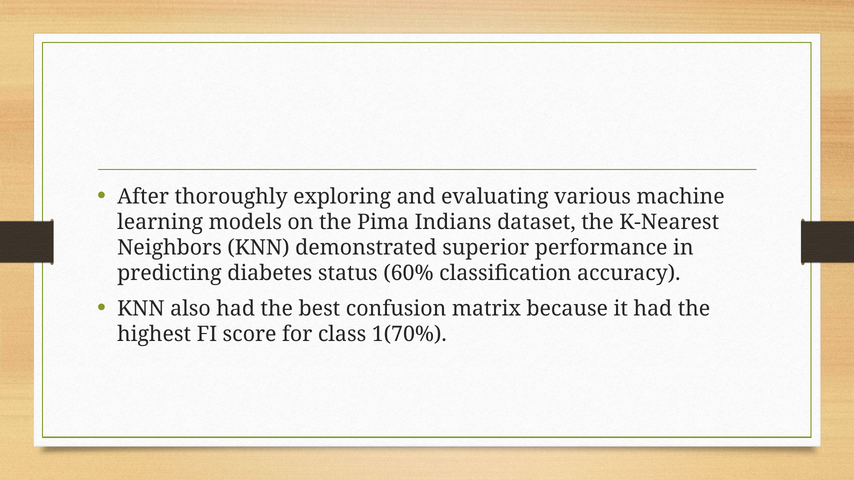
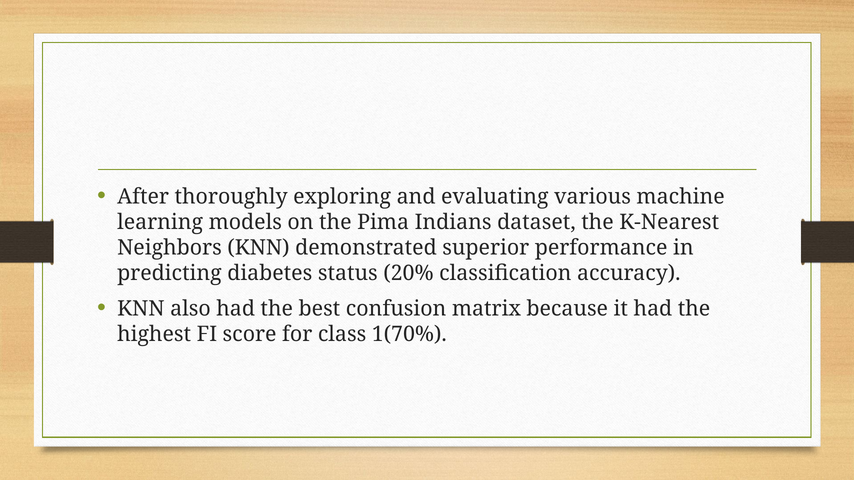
60%: 60% -> 20% (408, 273)
